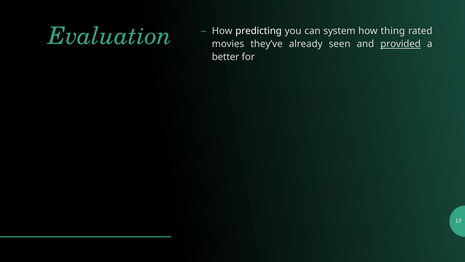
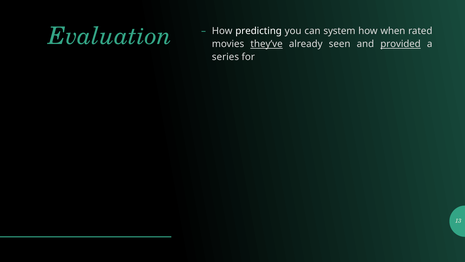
thing: thing -> when (393, 31)
they’ve underline: none -> present (267, 44)
better: better -> series (225, 57)
